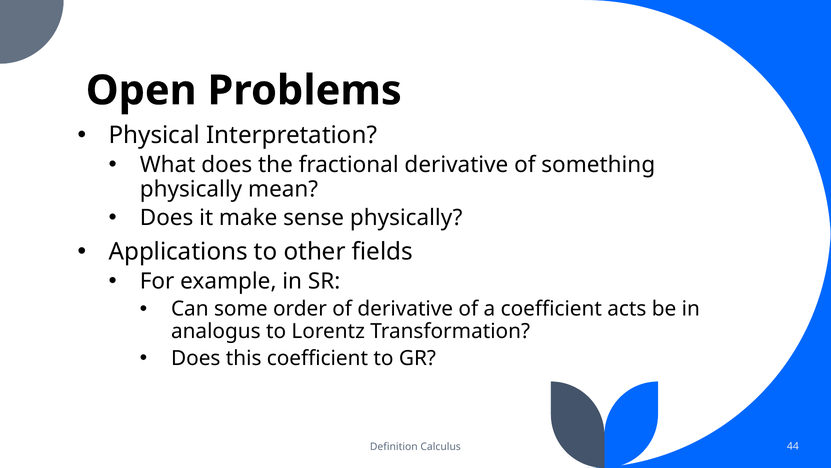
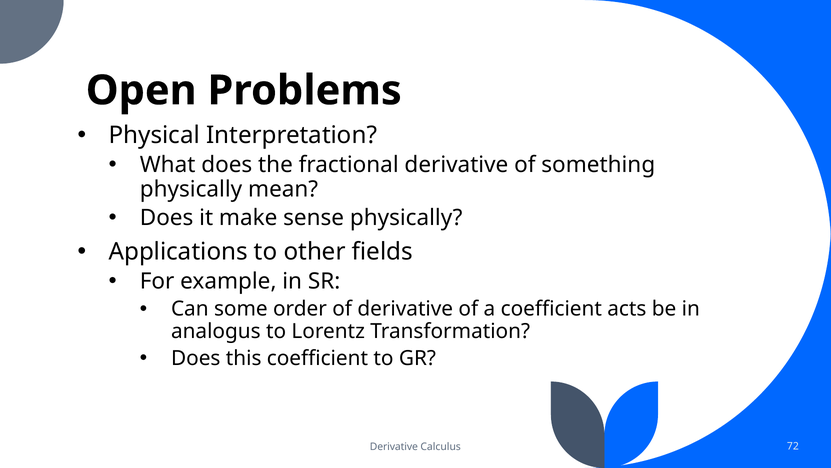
Definition: Definition -> Derivative (394, 446)
44: 44 -> 72 (793, 446)
